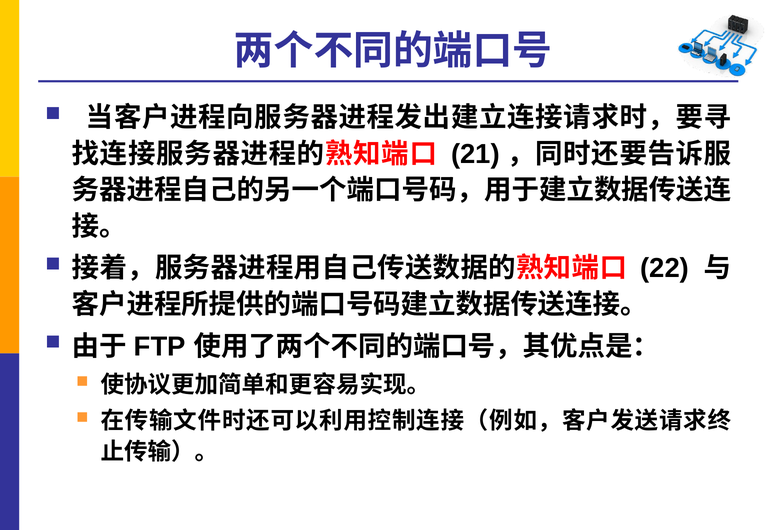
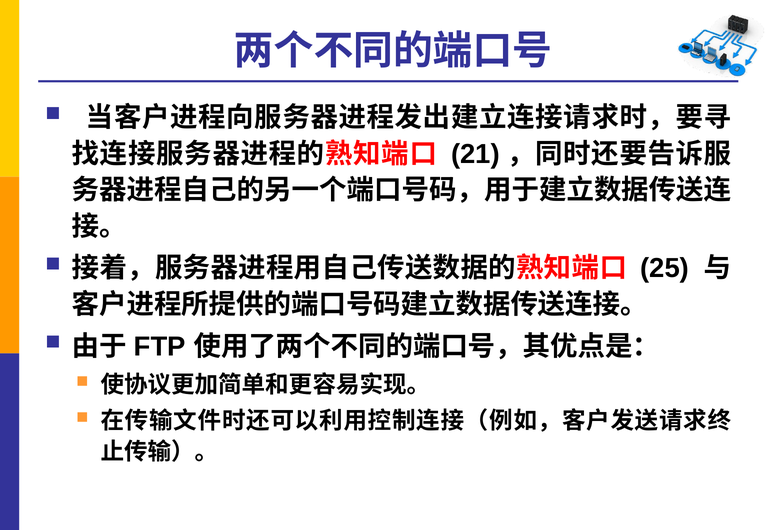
22: 22 -> 25 (665, 268)
